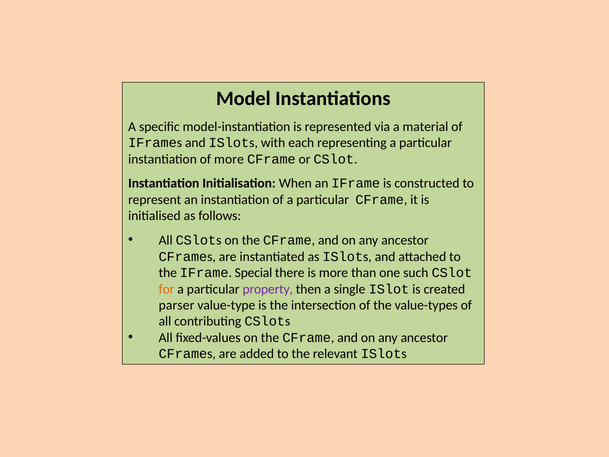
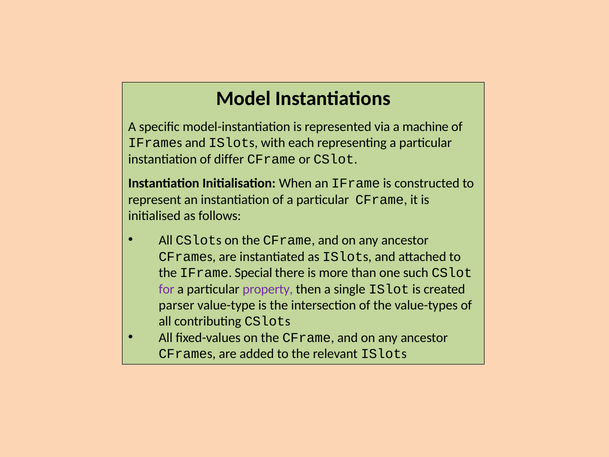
material: material -> machine (425, 127)
of more: more -> differ (229, 159)
for colour: orange -> purple (167, 289)
